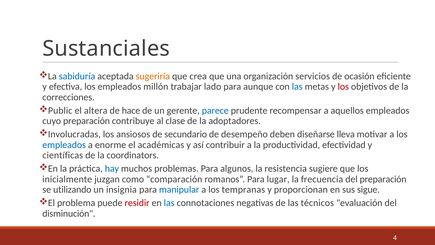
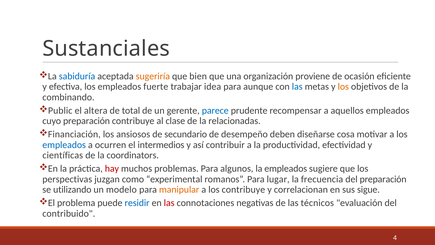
crea: crea -> bien (198, 76)
servicios: servicios -> proviene (313, 76)
millón: millón -> fuerte (156, 87)
lado: lado -> idea (213, 87)
los colour: red -> orange (343, 87)
correcciones: correcciones -> combinando (68, 97)
hace: hace -> total (131, 110)
adoptadores: adoptadores -> relacionadas (235, 121)
Involucradas: Involucradas -> Financiación (74, 134)
lleva: lleva -> cosa (346, 134)
enorme: enorme -> ocurren (111, 145)
académicas: académicas -> intermedios (161, 145)
hay colour: blue -> red (112, 168)
la resistencia: resistencia -> empleados (286, 168)
inicialmente: inicialmente -> perspectivas (67, 179)
comparación: comparación -> experimental (174, 179)
insignia: insignia -> modelo (121, 189)
manipular colour: blue -> orange (179, 189)
los tempranas: tempranas -> contribuye (243, 189)
proporcionan: proporcionan -> correlacionan (301, 189)
residir colour: red -> blue (137, 203)
las colour: blue -> red (169, 203)
disminución: disminución -> contribuido (69, 213)
